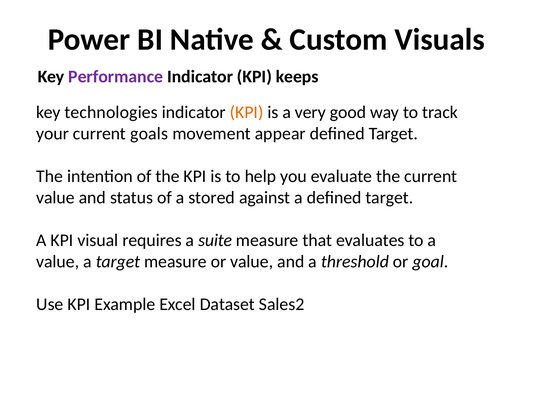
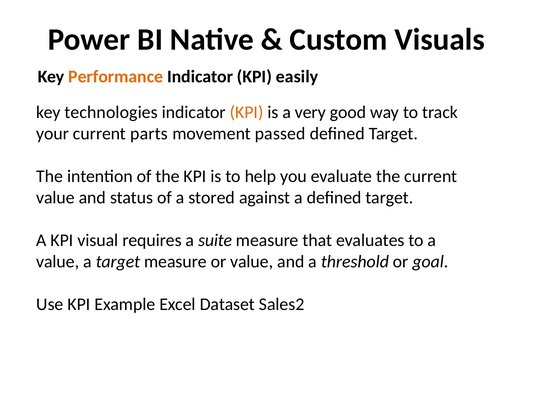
Performance colour: purple -> orange (116, 77)
keeps: keeps -> easily (297, 77)
goals: goals -> parts (149, 134)
appear: appear -> passed (280, 134)
